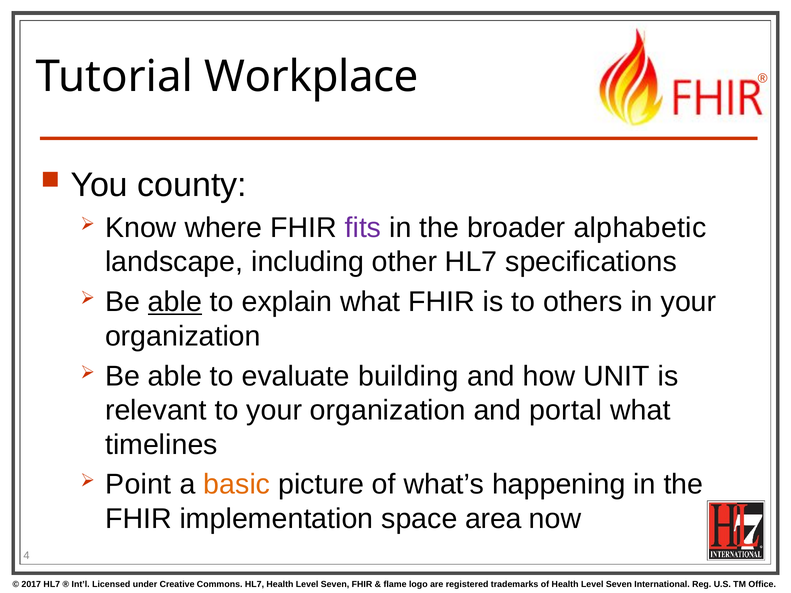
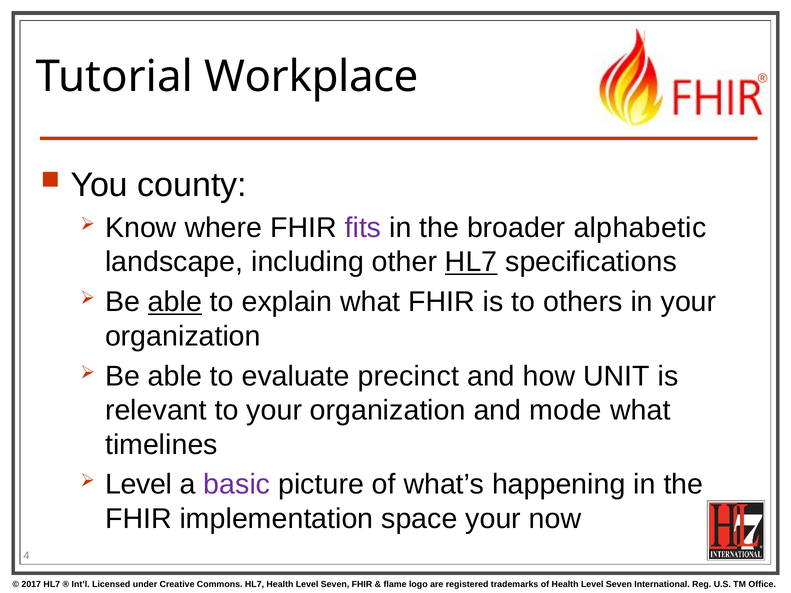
HL7 underline: none -> present (471, 262)
building: building -> precinct (408, 376)
portal: portal -> mode (565, 411)
Point: Point -> Level (139, 485)
basic colour: orange -> purple (237, 485)
space area: area -> your (493, 519)
